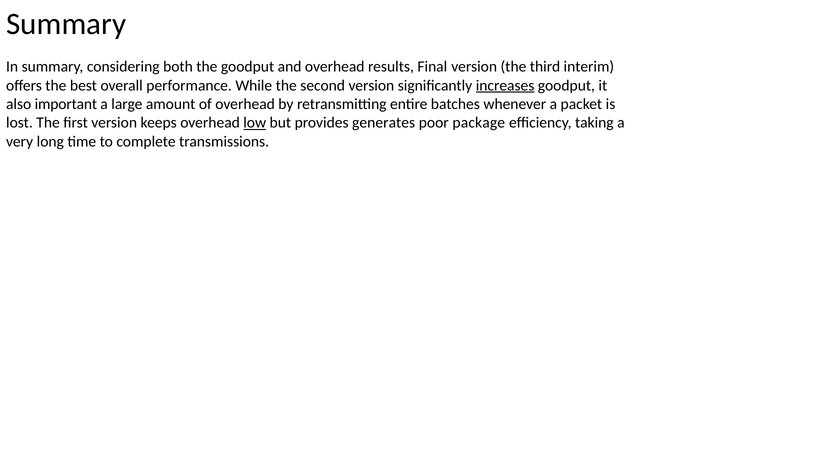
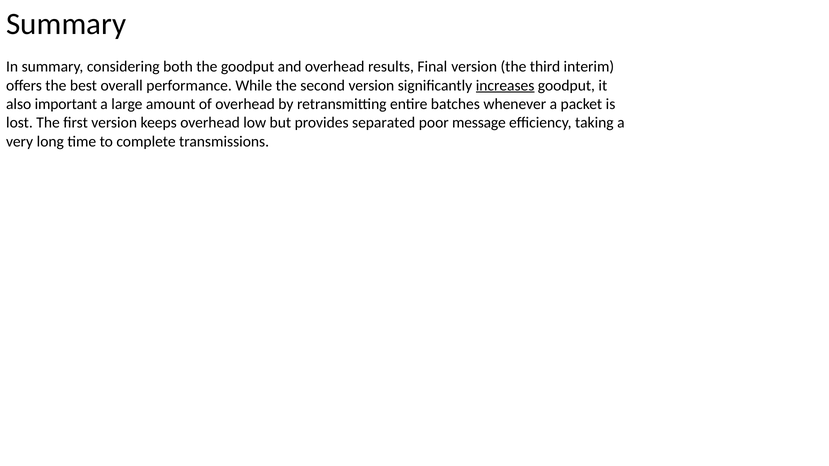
low underline: present -> none (255, 123)
generates: generates -> separated (384, 123)
package: package -> message (479, 123)
